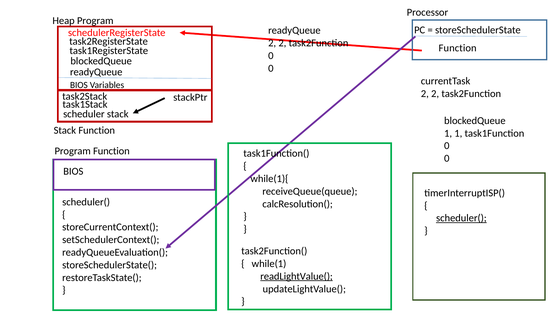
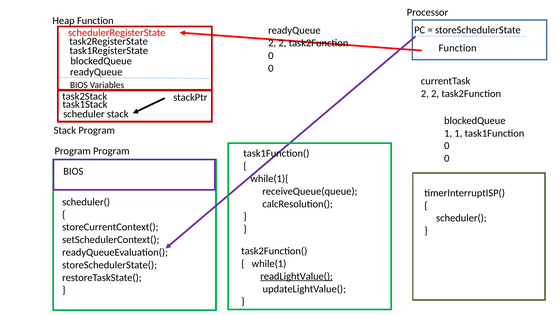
Heap Program: Program -> Function (95, 21)
Stack Function: Function -> Program (97, 130)
Function: Function -> Program (111, 151)
scheduler( underline: present -> none (461, 218)
